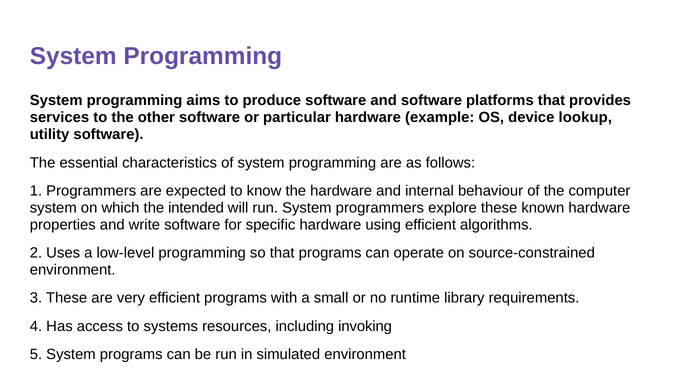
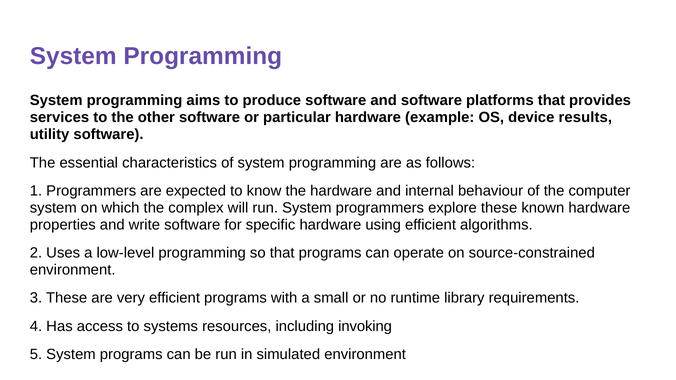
lookup: lookup -> results (585, 118)
intended: intended -> complex (196, 208)
